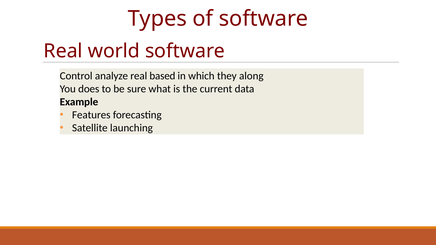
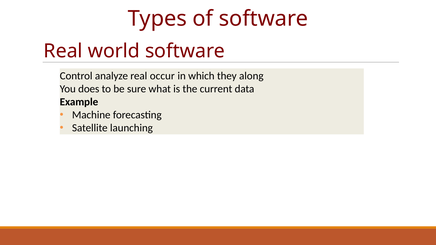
based: based -> occur (162, 76)
Features: Features -> Machine (91, 115)
